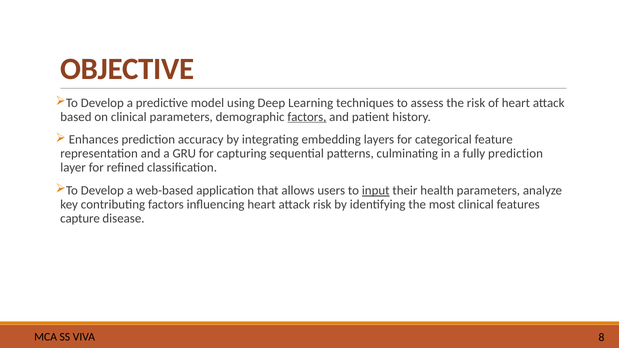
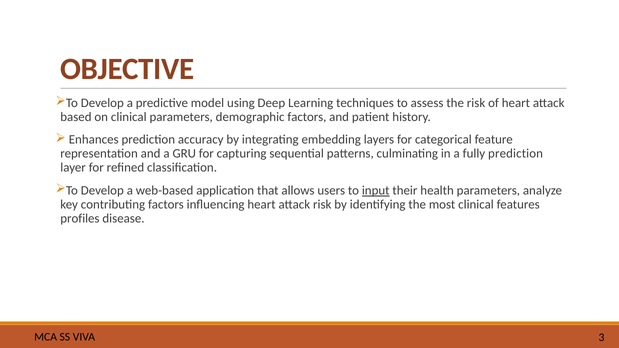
factors underline: present -> none (307, 117)
capture: capture -> profiles (80, 218)
8: 8 -> 3 (601, 338)
